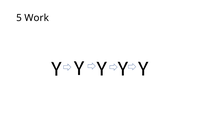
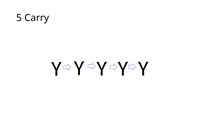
Work: Work -> Carry (37, 18)
